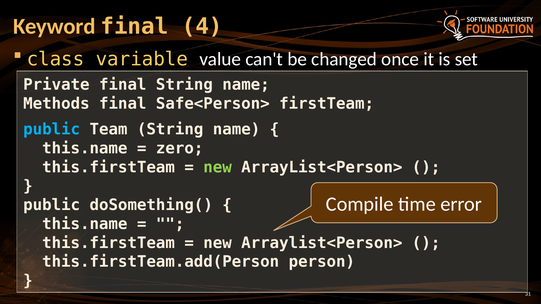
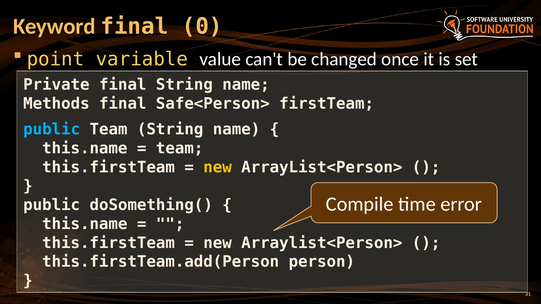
4: 4 -> 0 (202, 26)
class: class -> point (56, 59)
zero: zero -> team (180, 148)
new colour: light green -> yellow (218, 167)
